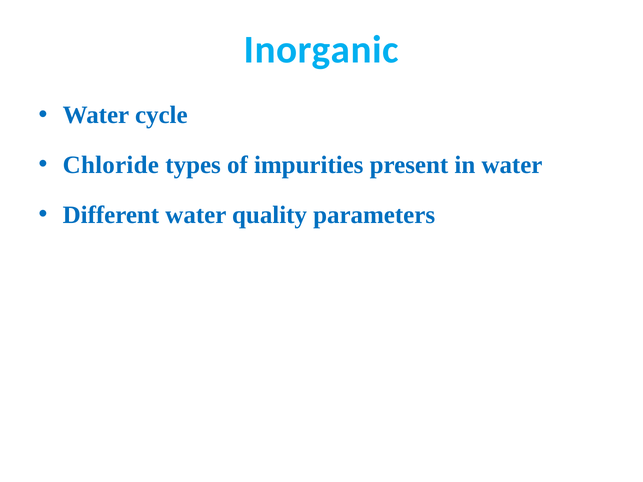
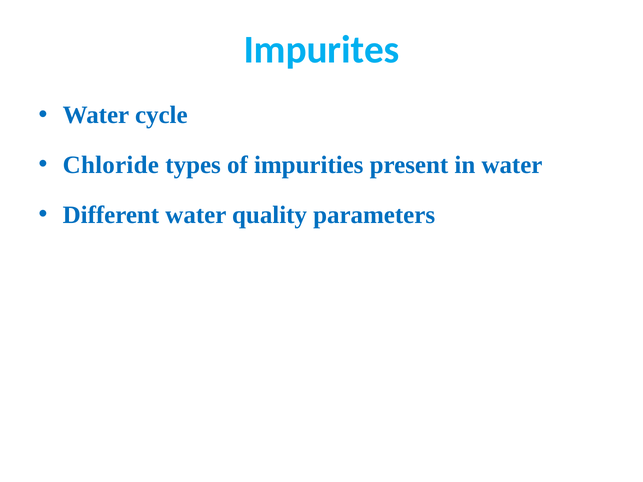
Inorganic: Inorganic -> Impurites (321, 50)
